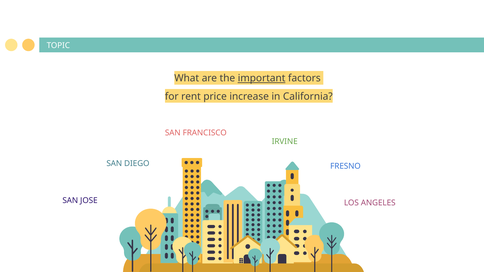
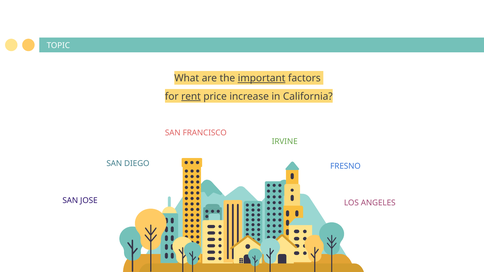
rent underline: none -> present (191, 96)
